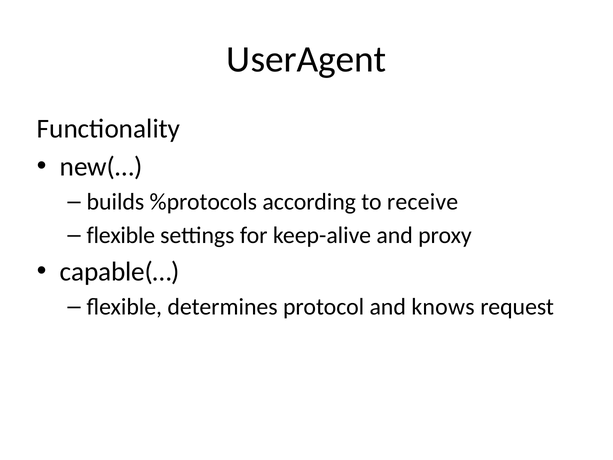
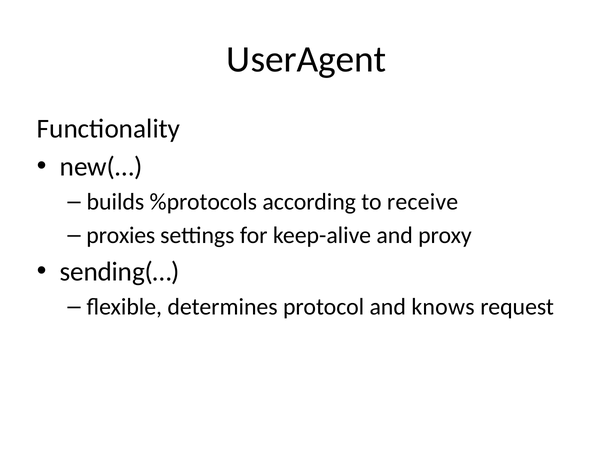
flexible: flexible -> proxies (121, 235)
capable(…: capable(… -> sending(… (120, 272)
